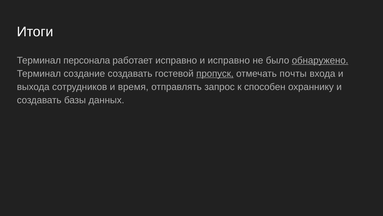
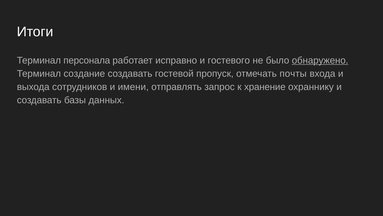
и исправно: исправно -> гостевого (229, 60)
пропуск underline: present -> none (215, 73)
время: время -> имени (133, 87)
способен: способен -> хранение (265, 87)
